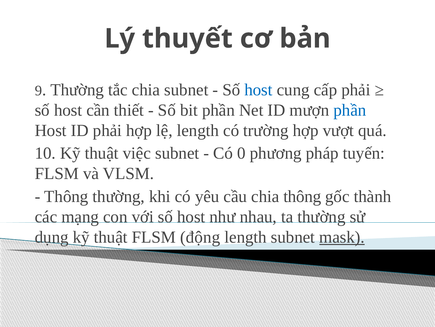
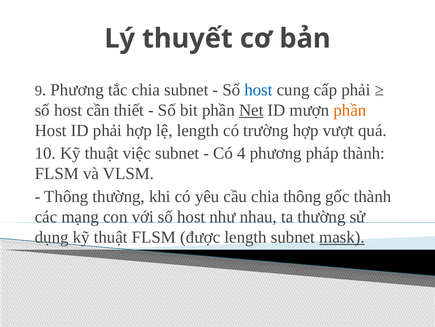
Thường: Thường -> Phương (77, 90)
Net underline: none -> present (251, 110)
phần colour: blue -> orange (350, 110)
0: 0 -> 4 (241, 153)
pháp tuyến: tuyến -> thành (364, 153)
động: động -> được (200, 237)
